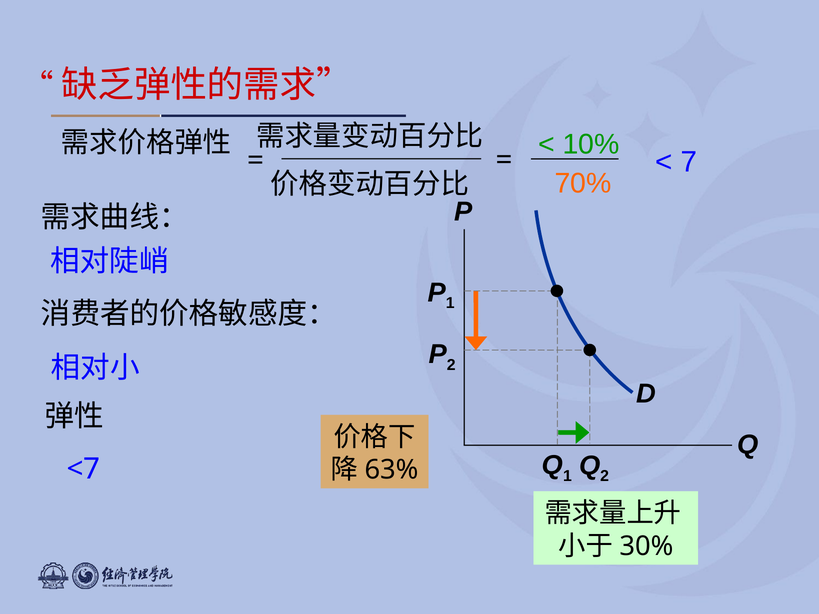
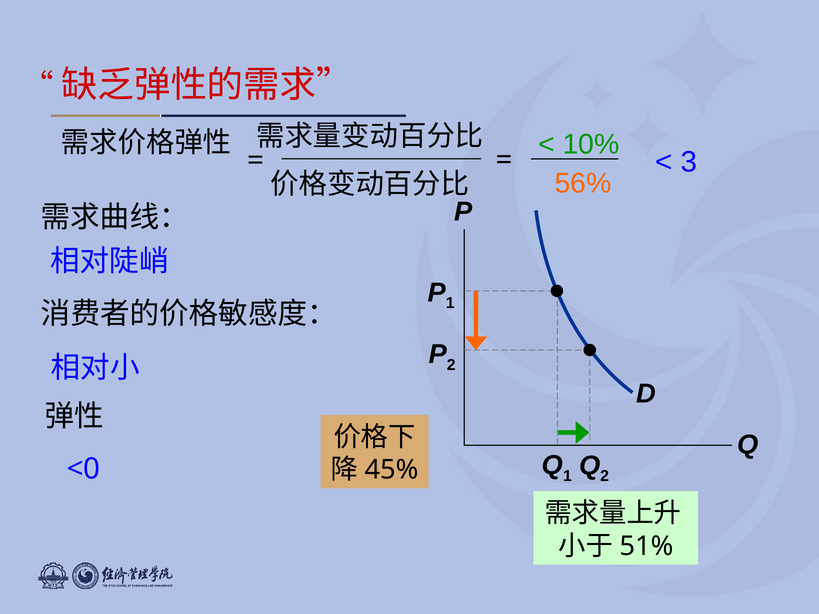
7: 7 -> 3 (689, 162)
70%: 70% -> 56% (583, 183)
63%: 63% -> 45% (391, 470)
<7: <7 -> <0 (83, 469)
30%: 30% -> 51% (646, 546)
